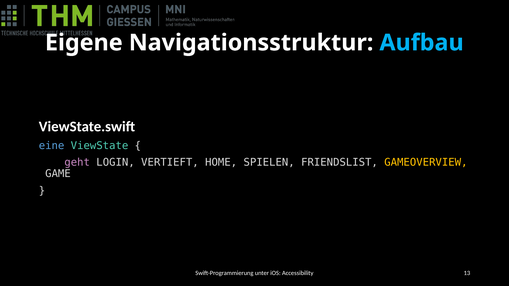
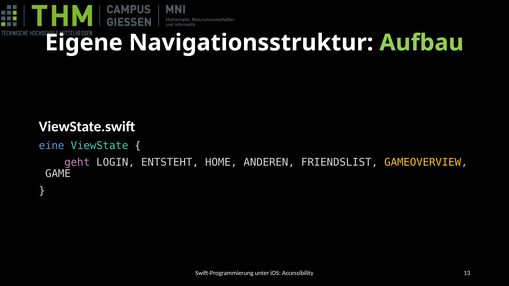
Aufbau colour: light blue -> light green (422, 43)
VERTIEFT: VERTIEFT -> ENTSTEHT (170, 162)
SPIELEN: SPIELEN -> ANDEREN (269, 162)
